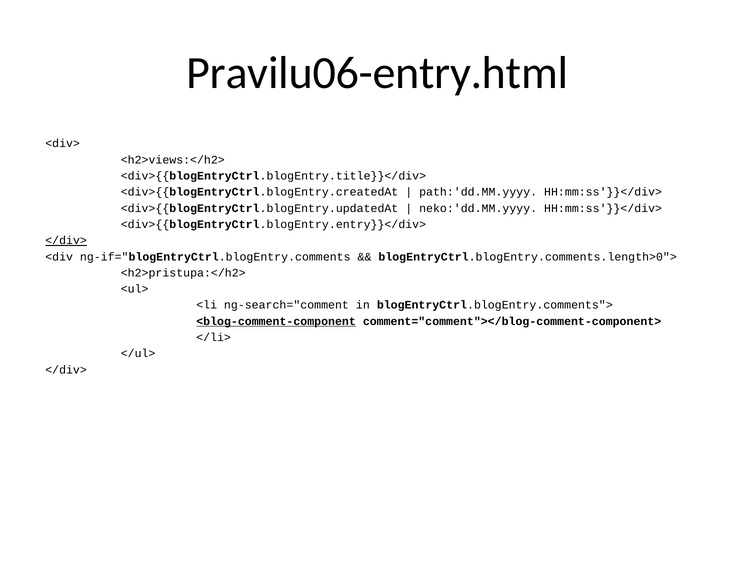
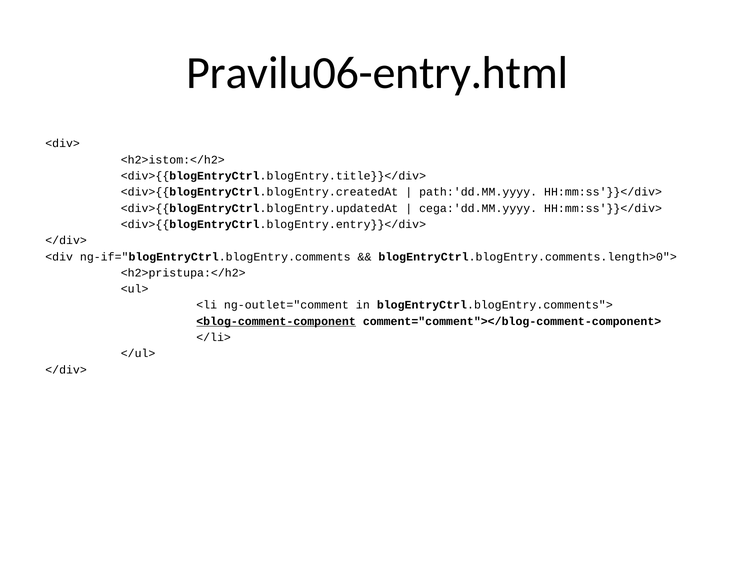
<h2>views:</h2>: <h2>views:</h2> -> <h2>istom:</h2> (173, 160)
neko:'dd.MM.yyyy: neko:'dd.MM.yyyy -> cega:'dd.MM.yyyy (478, 208)
</div> underline: present -> none (66, 241)
ng-search="comment: ng-search="comment -> ng-outlet="comment (286, 305)
